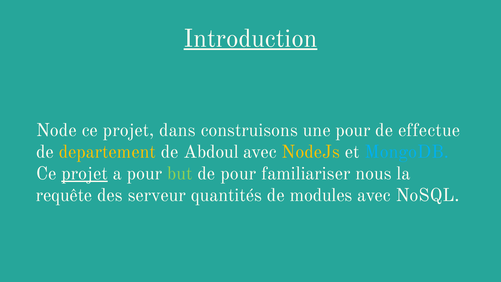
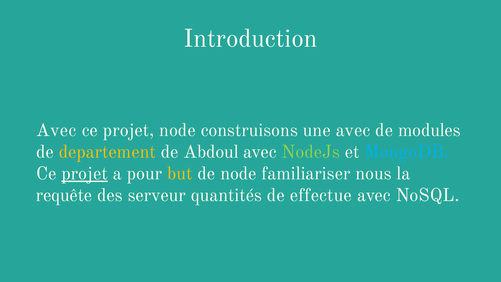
Introduction underline: present -> none (250, 38)
Node: Node -> Avec (56, 130)
projet dans: dans -> node (177, 130)
une pour: pour -> avec (353, 130)
effectue: effectue -> modules (429, 130)
NodeJs colour: yellow -> light green (311, 152)
but colour: light green -> yellow (180, 173)
de pour: pour -> node (239, 173)
modules: modules -> effectue (321, 195)
